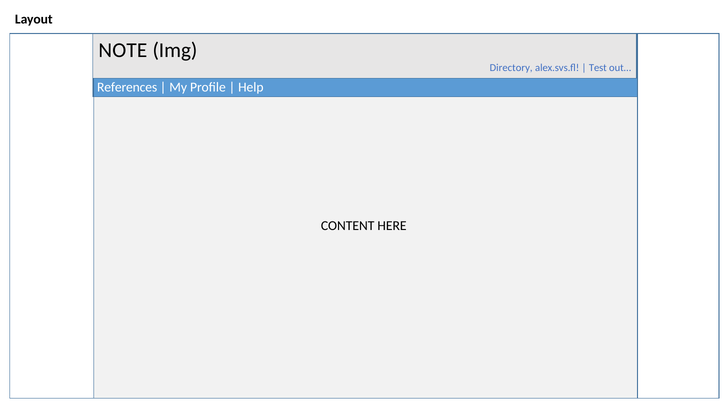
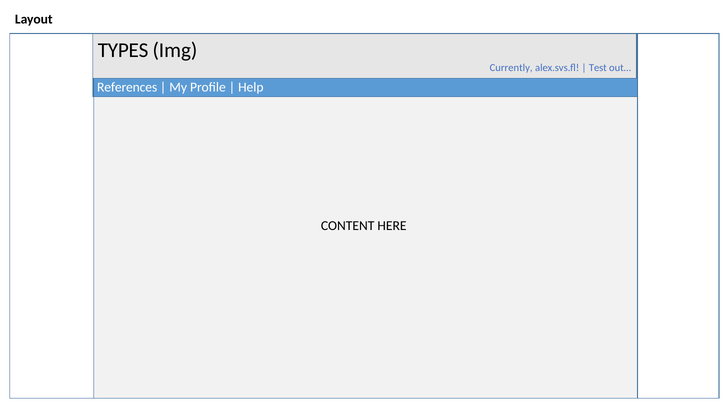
NOTE: NOTE -> TYPES (123, 50)
Directory: Directory -> Currently (511, 68)
